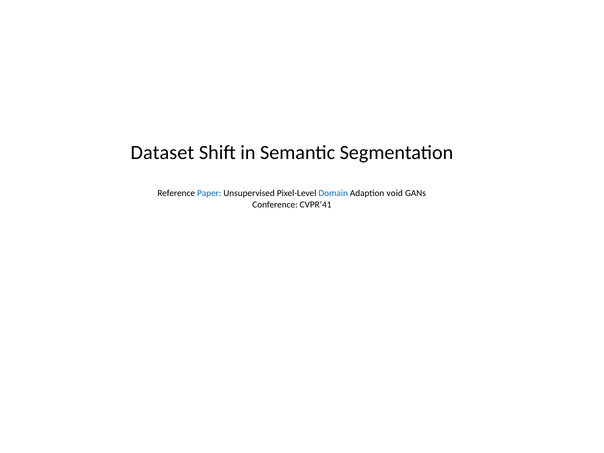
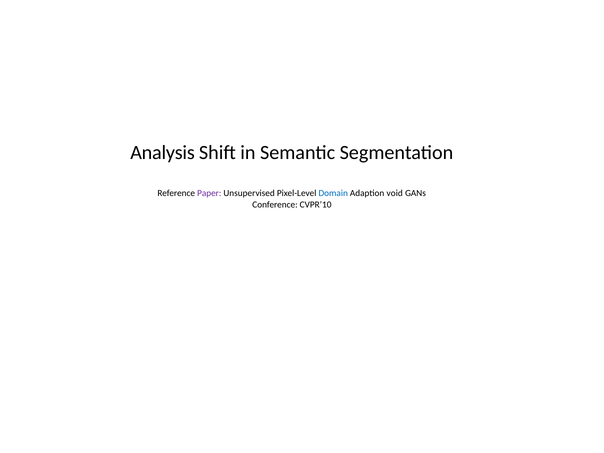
Dataset: Dataset -> Analysis (163, 152)
Paper colour: blue -> purple (209, 193)
CVPR’41: CVPR’41 -> CVPR’10 (316, 204)
